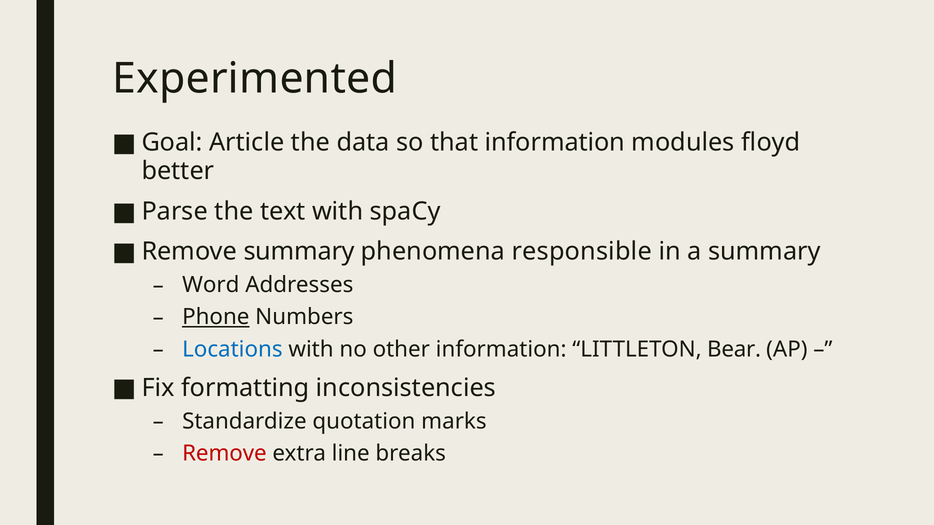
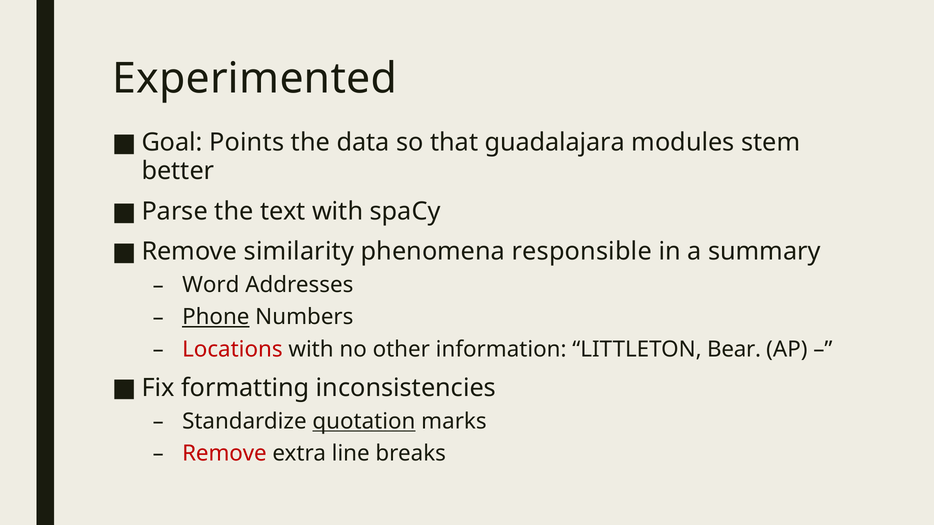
Article: Article -> Points (247, 143)
that information: information -> guadalajara (555, 143)
floyd: floyd -> stem (771, 143)
Remove summary: summary -> similarity (299, 252)
Locations colour: blue -> red (232, 349)
quotation underline: none -> present (364, 422)
